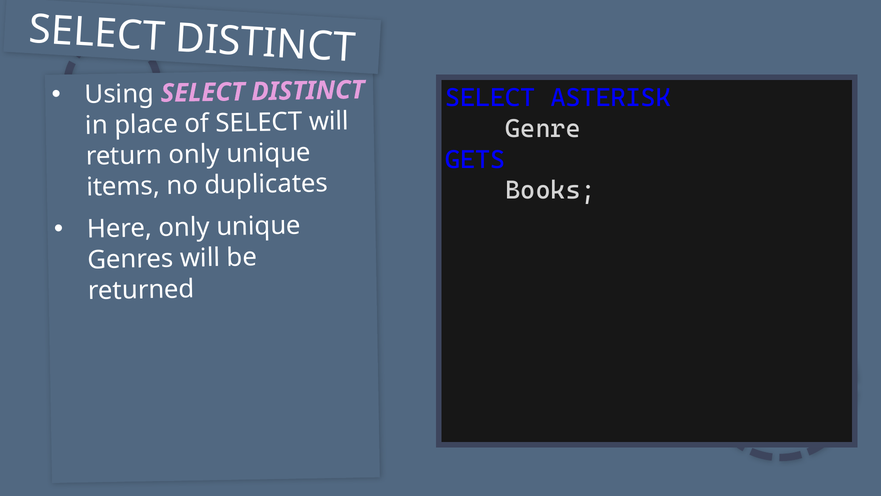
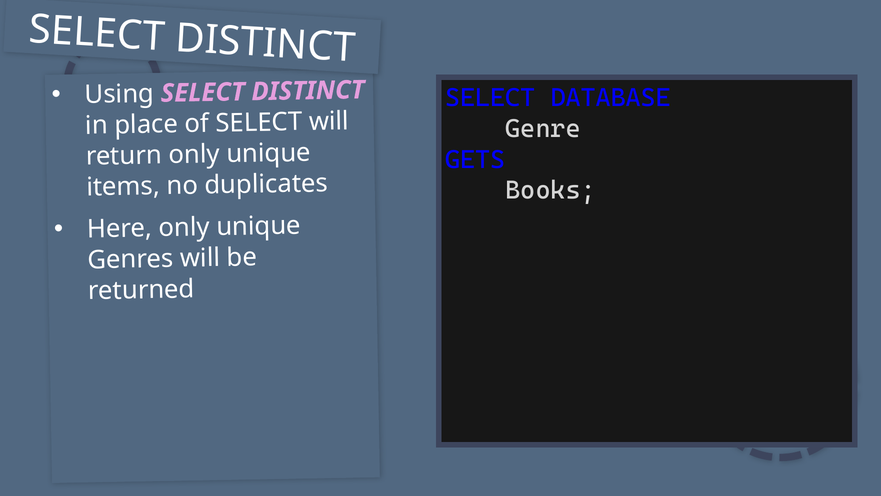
ASTERISK: ASTERISK -> DATABASE (611, 98)
